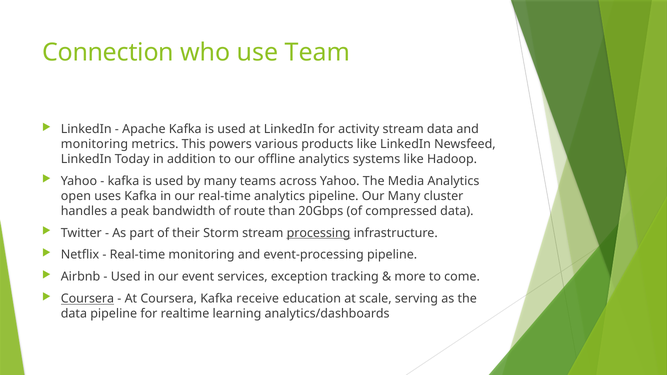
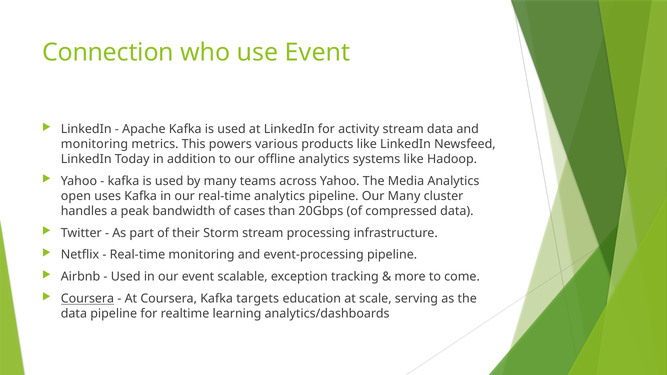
use Team: Team -> Event (318, 53)
route: route -> cases (249, 211)
processing underline: present -> none (319, 233)
services: services -> scalable (243, 277)
receive: receive -> targets (258, 299)
